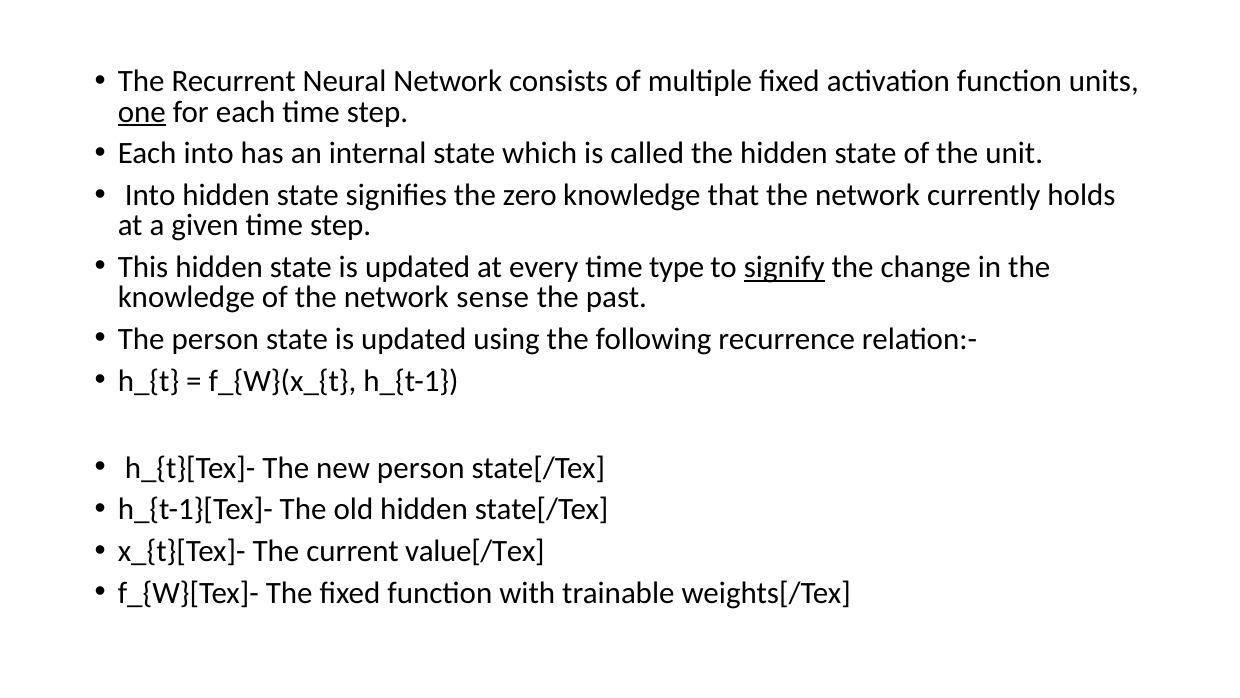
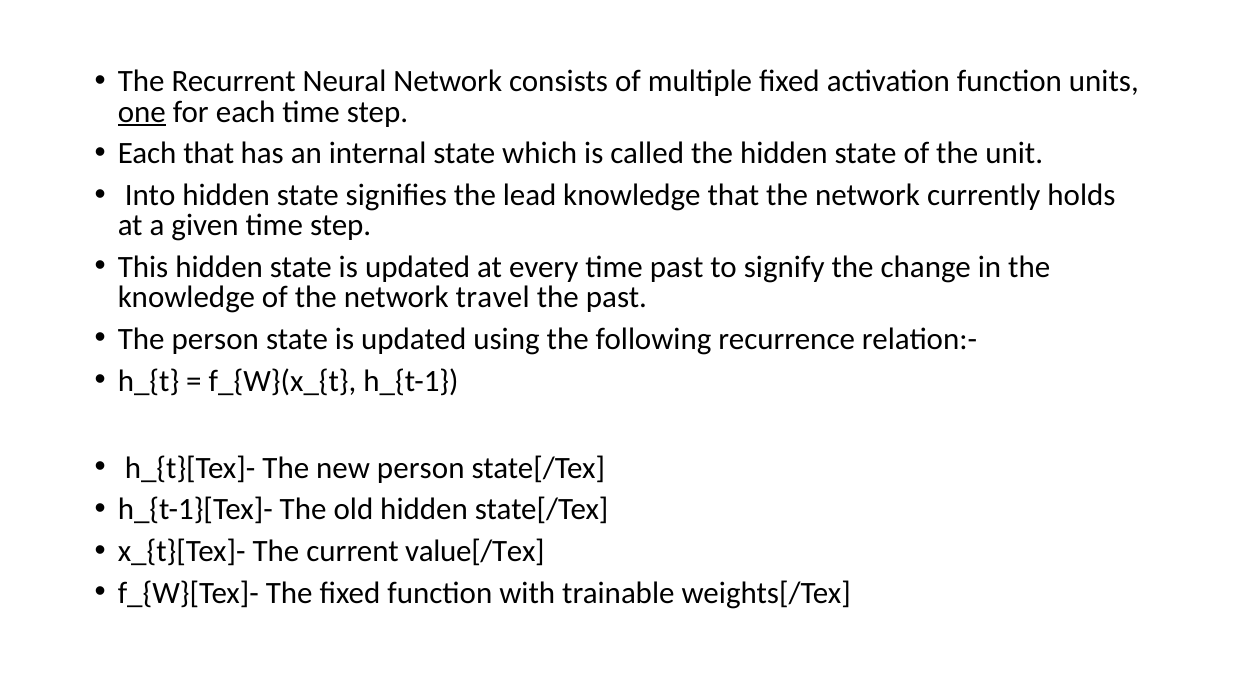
Each into: into -> that (209, 154)
zero: zero -> lead (530, 195)
time type: type -> past (677, 267)
signify underline: present -> none (784, 267)
sense: sense -> travel (493, 297)
